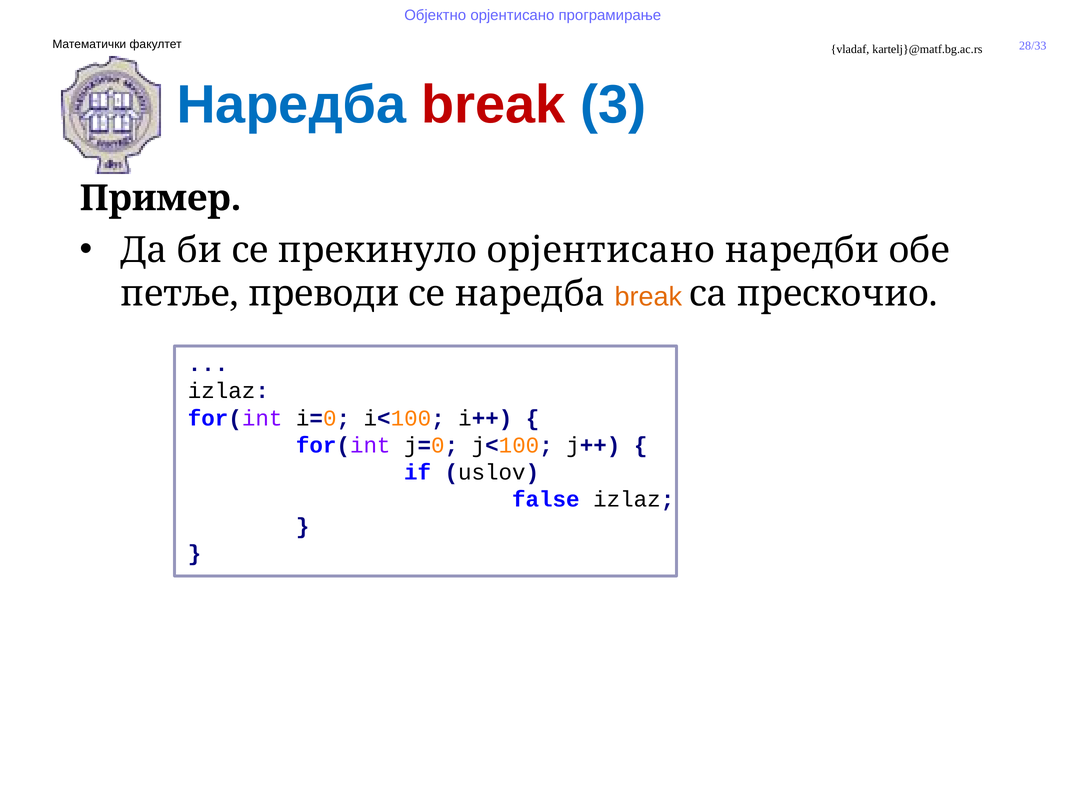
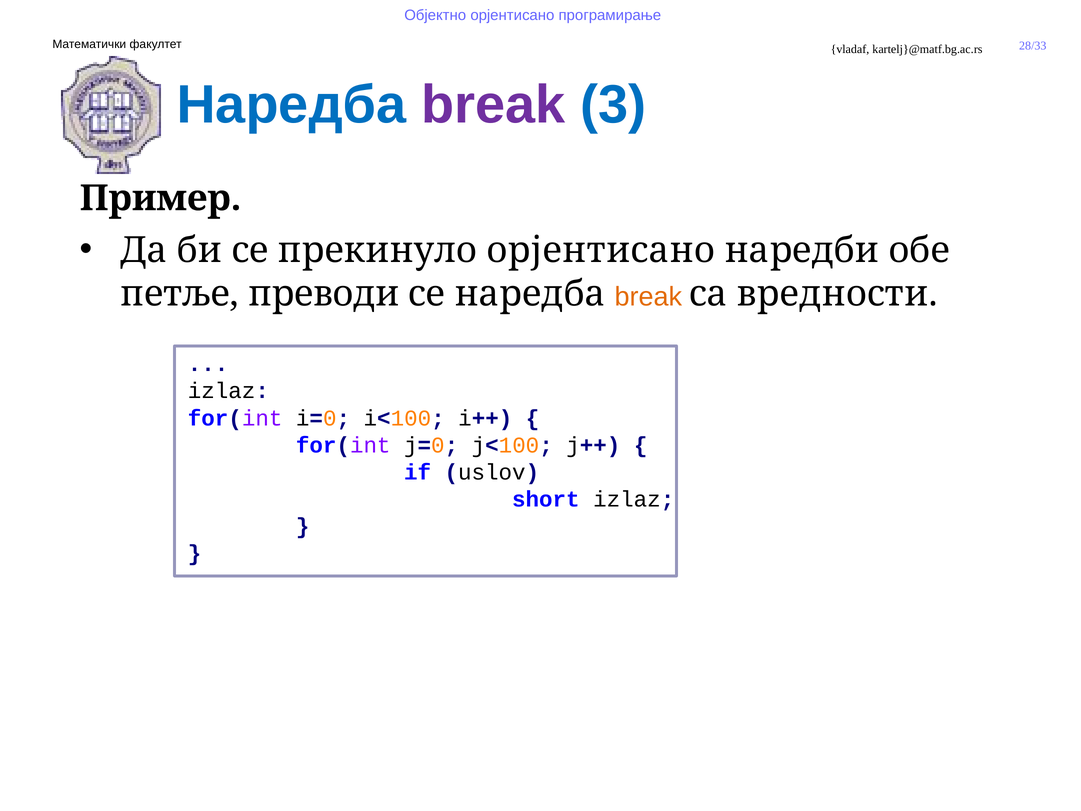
break colour: red -> purple (493, 105)
прескочио: прескочио -> вредности (837, 294)
false: false -> short (546, 499)
